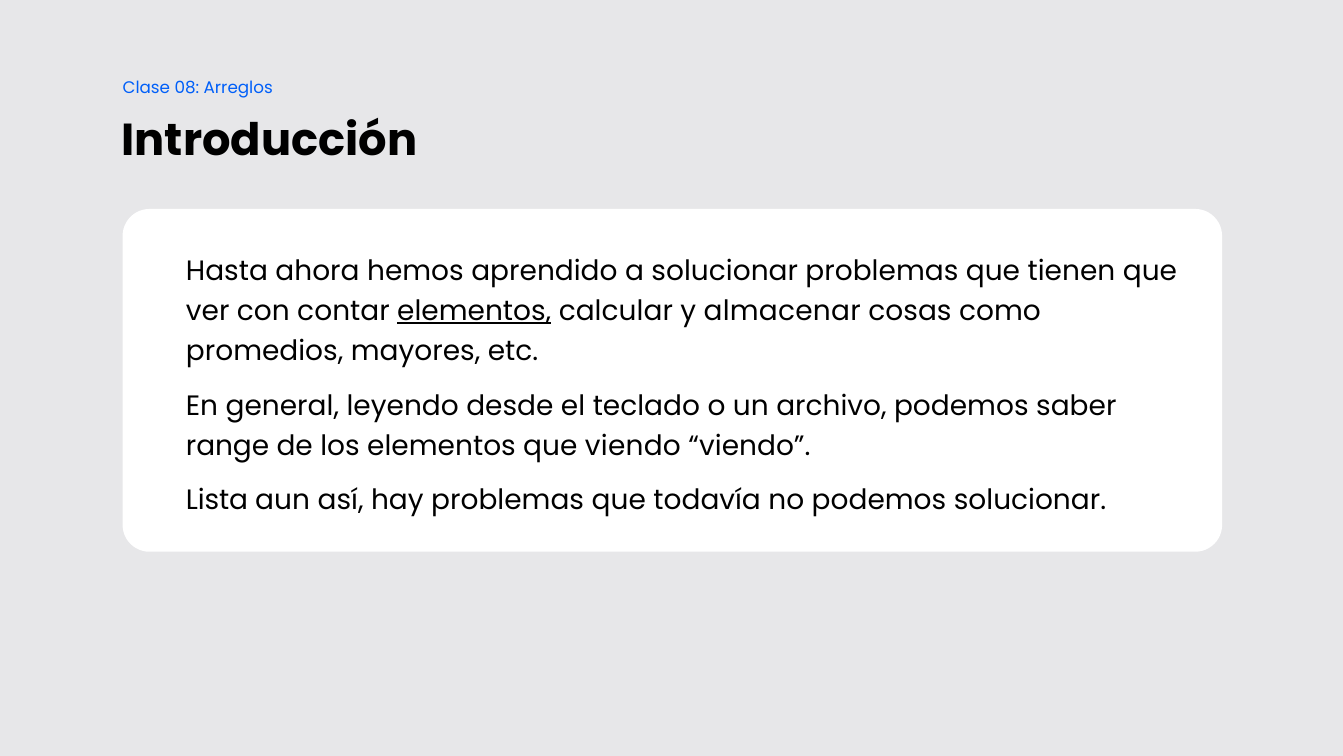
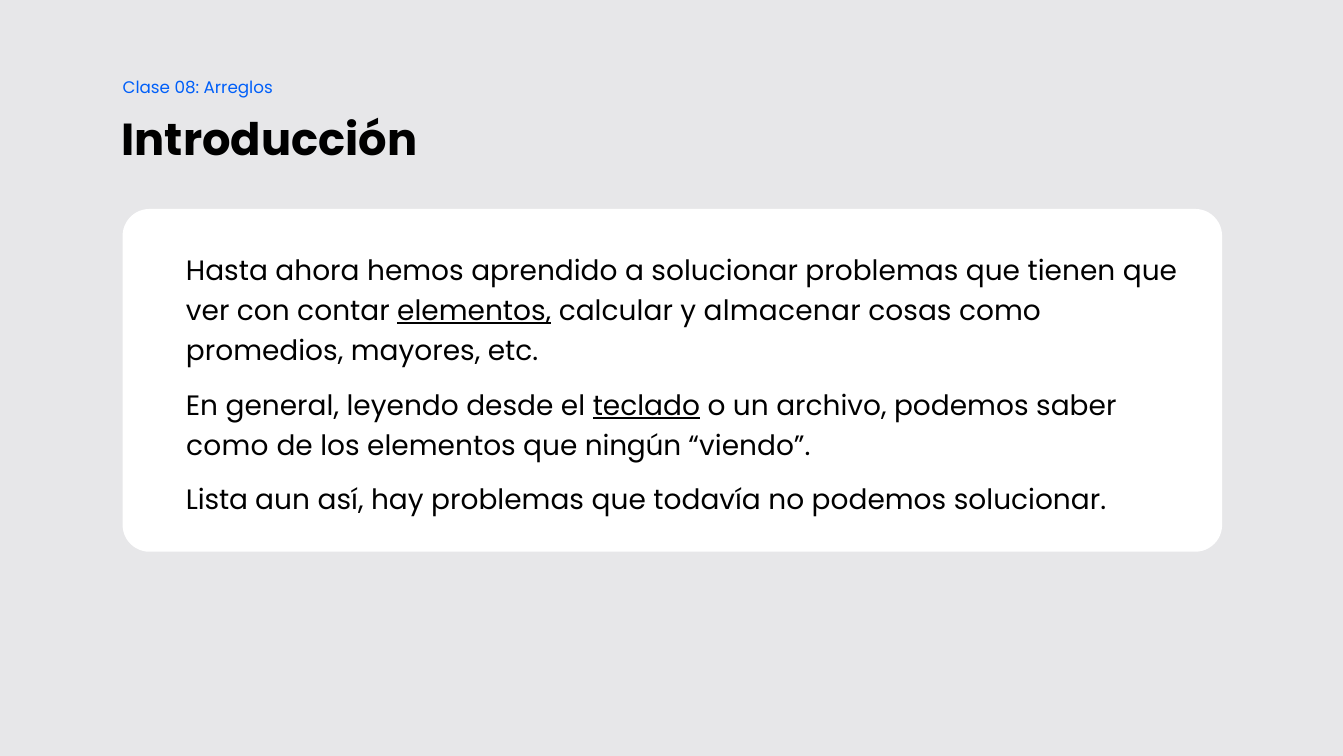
teclado underline: none -> present (646, 405)
range: range -> como (227, 446)
que viendo: viendo -> ningún (633, 446)
